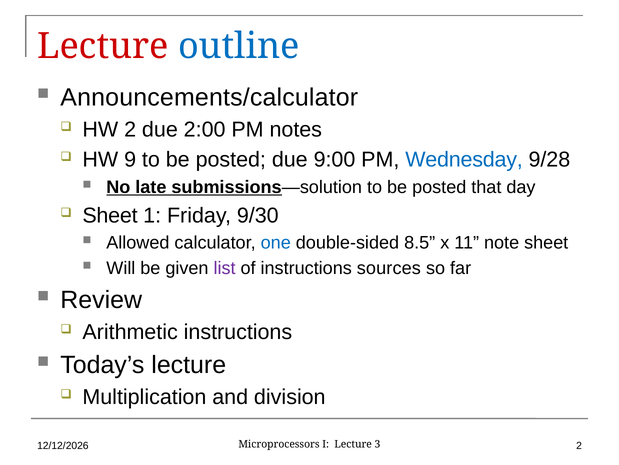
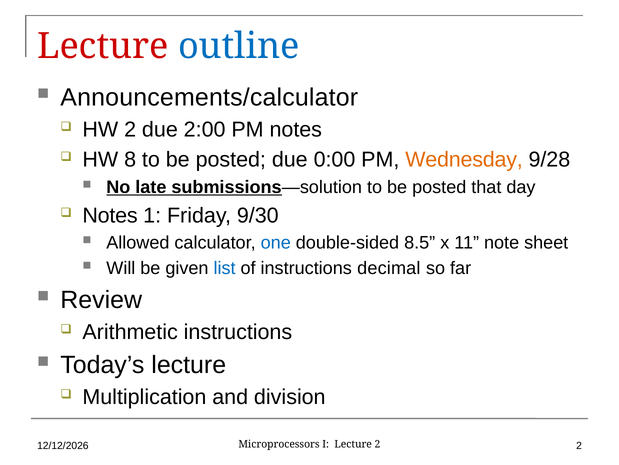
9: 9 -> 8 (130, 160)
9:00: 9:00 -> 0:00 (335, 160)
Wednesday colour: blue -> orange (464, 160)
Sheet: Sheet -> Notes (110, 215)
list colour: purple -> blue (225, 268)
sources: sources -> decimal (389, 268)
Lecture 3: 3 -> 2 (377, 444)
